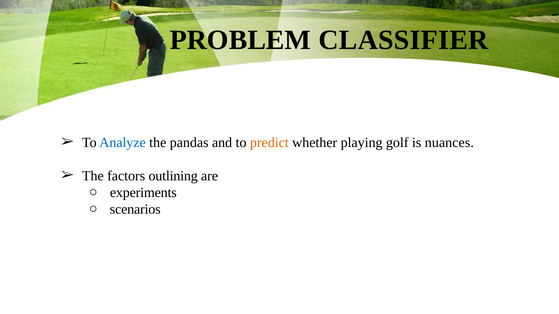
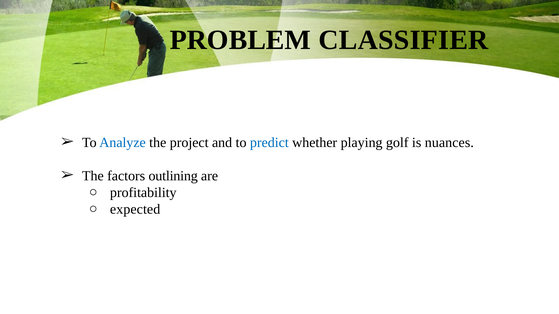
pandas: pandas -> project (189, 143)
predict colour: orange -> blue (269, 143)
experiments: experiments -> profitability (143, 193)
scenarios: scenarios -> expected (135, 210)
